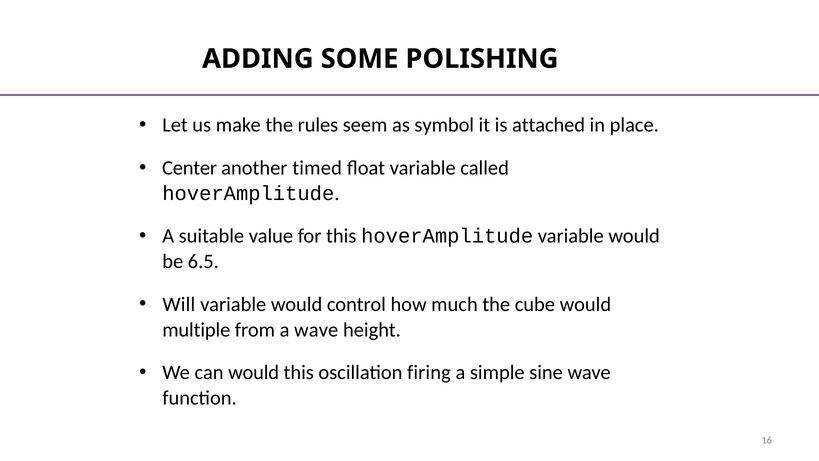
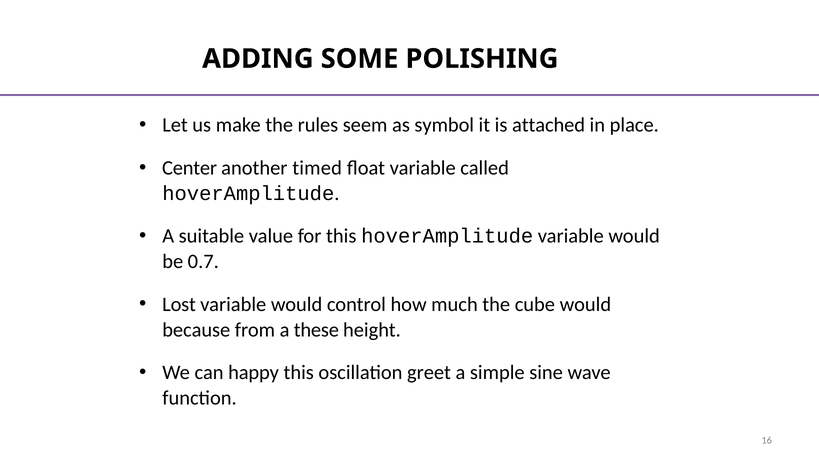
6.5: 6.5 -> 0.7 (203, 261)
Will: Will -> Lost (179, 304)
multiple: multiple -> because (196, 330)
a wave: wave -> these (316, 330)
can would: would -> happy (254, 372)
firing: firing -> greet (429, 372)
